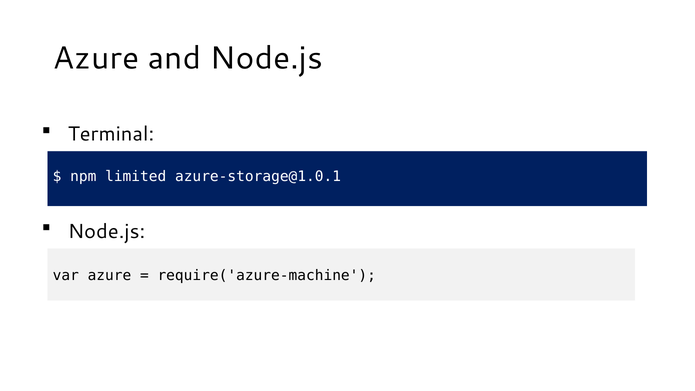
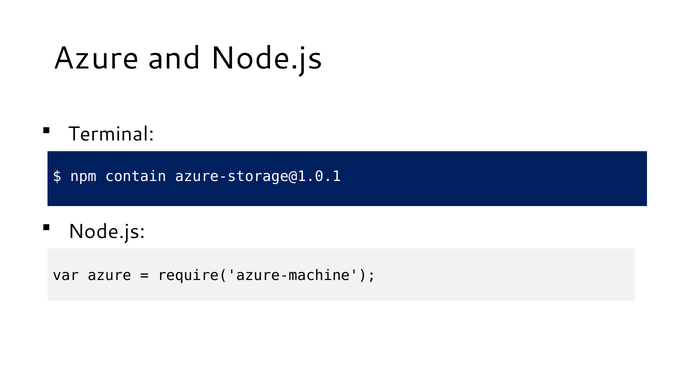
limited: limited -> contain (136, 176)
